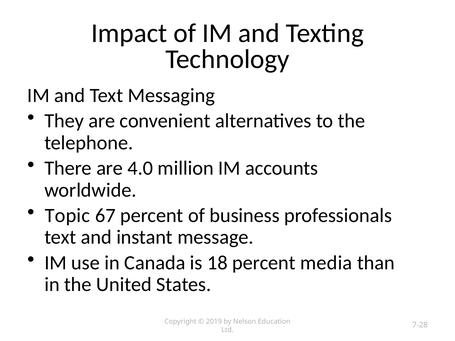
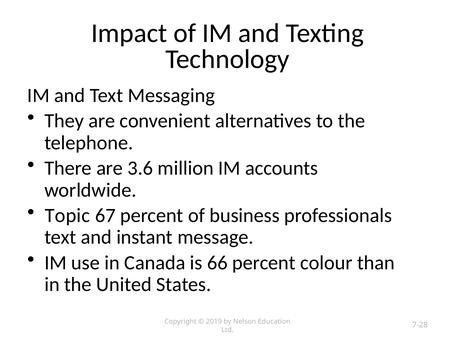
4.0: 4.0 -> 3.6 (140, 168)
18: 18 -> 66 (217, 263)
media: media -> colour (326, 263)
